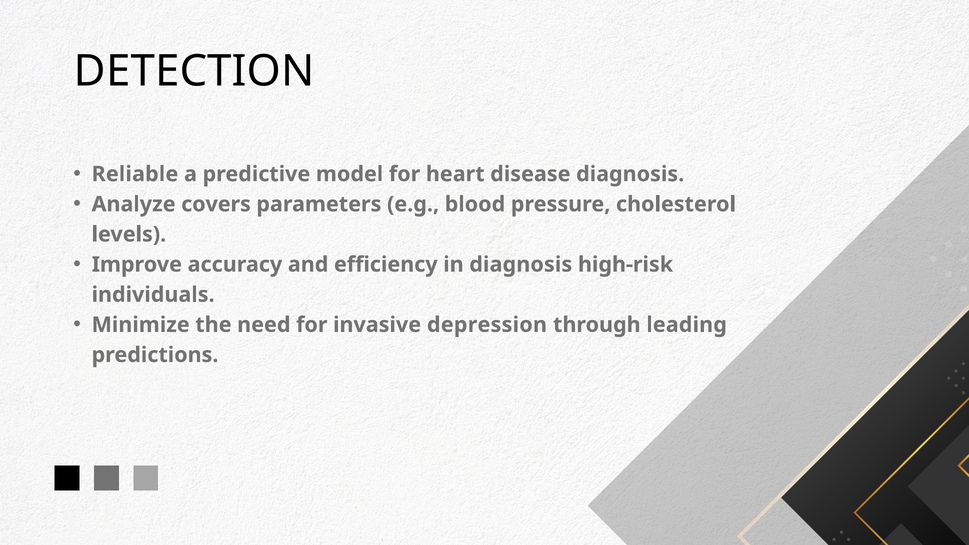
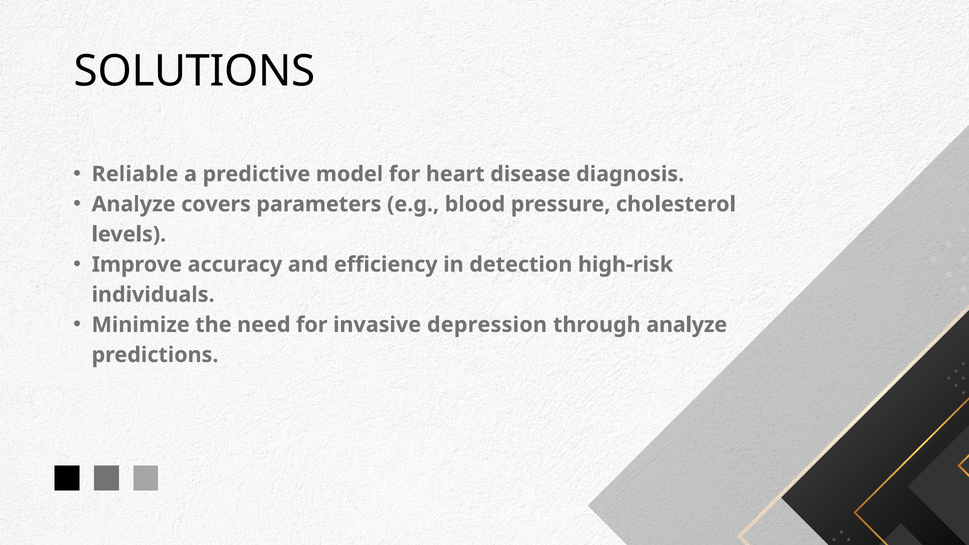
DETECTION: DETECTION -> SOLUTIONS (195, 71)
in diagnosis: diagnosis -> detection (521, 265)
through leading: leading -> analyze (687, 325)
